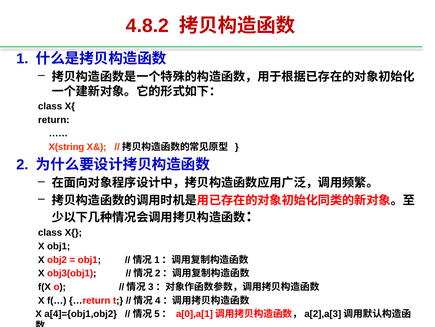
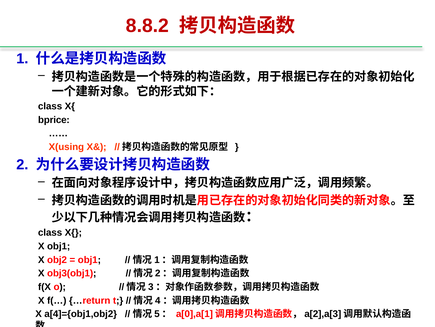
4.8.2: 4.8.2 -> 8.8.2 (147, 26)
return: return -> bprice (54, 120)
X(string: X(string -> X(using (66, 147)
